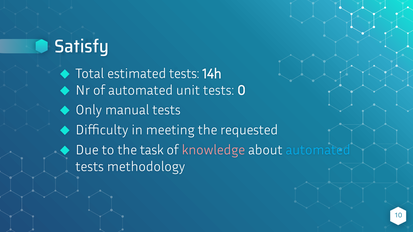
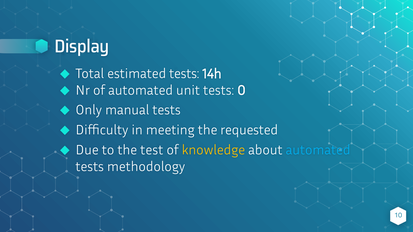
Satisfy: Satisfy -> Display (82, 46)
task: task -> test (152, 150)
knowledge colour: pink -> yellow (213, 150)
